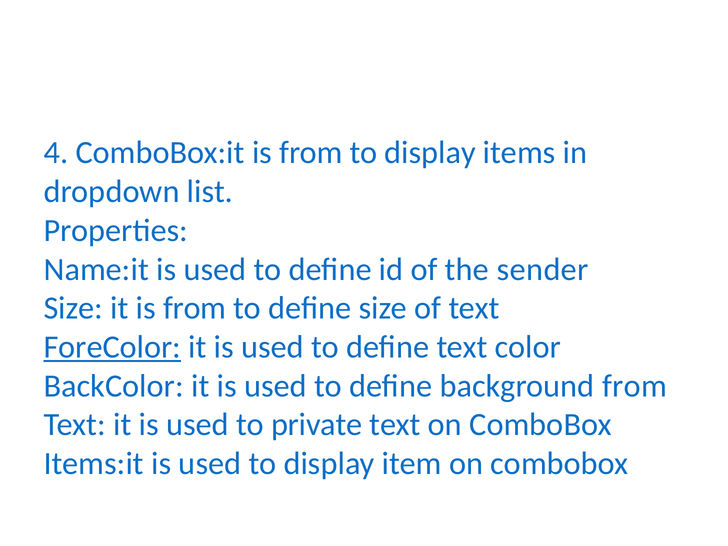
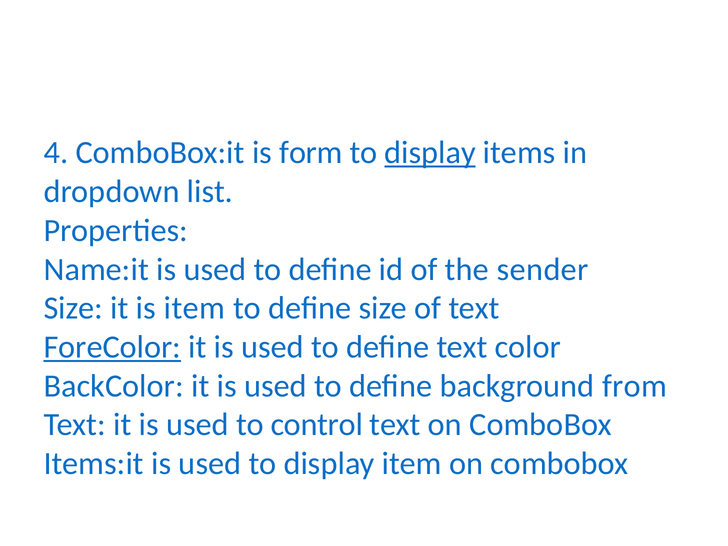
ComboBox:it is from: from -> form (311, 153)
display underline: none -> present (430, 153)
it is from: from -> item (194, 308)
private: private -> control (317, 425)
